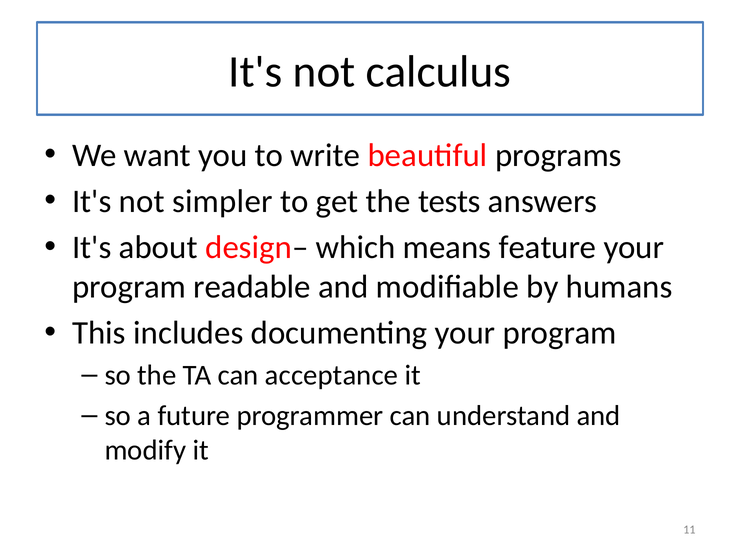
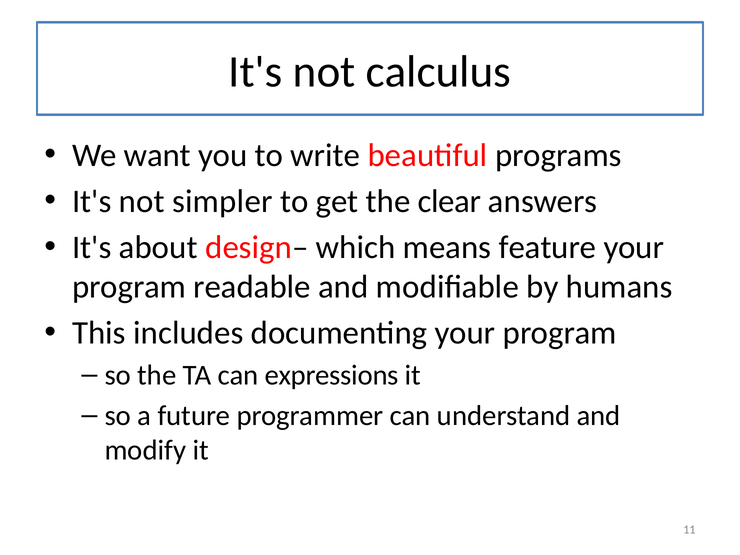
tests: tests -> clear (449, 201)
acceptance: acceptance -> expressions (332, 375)
